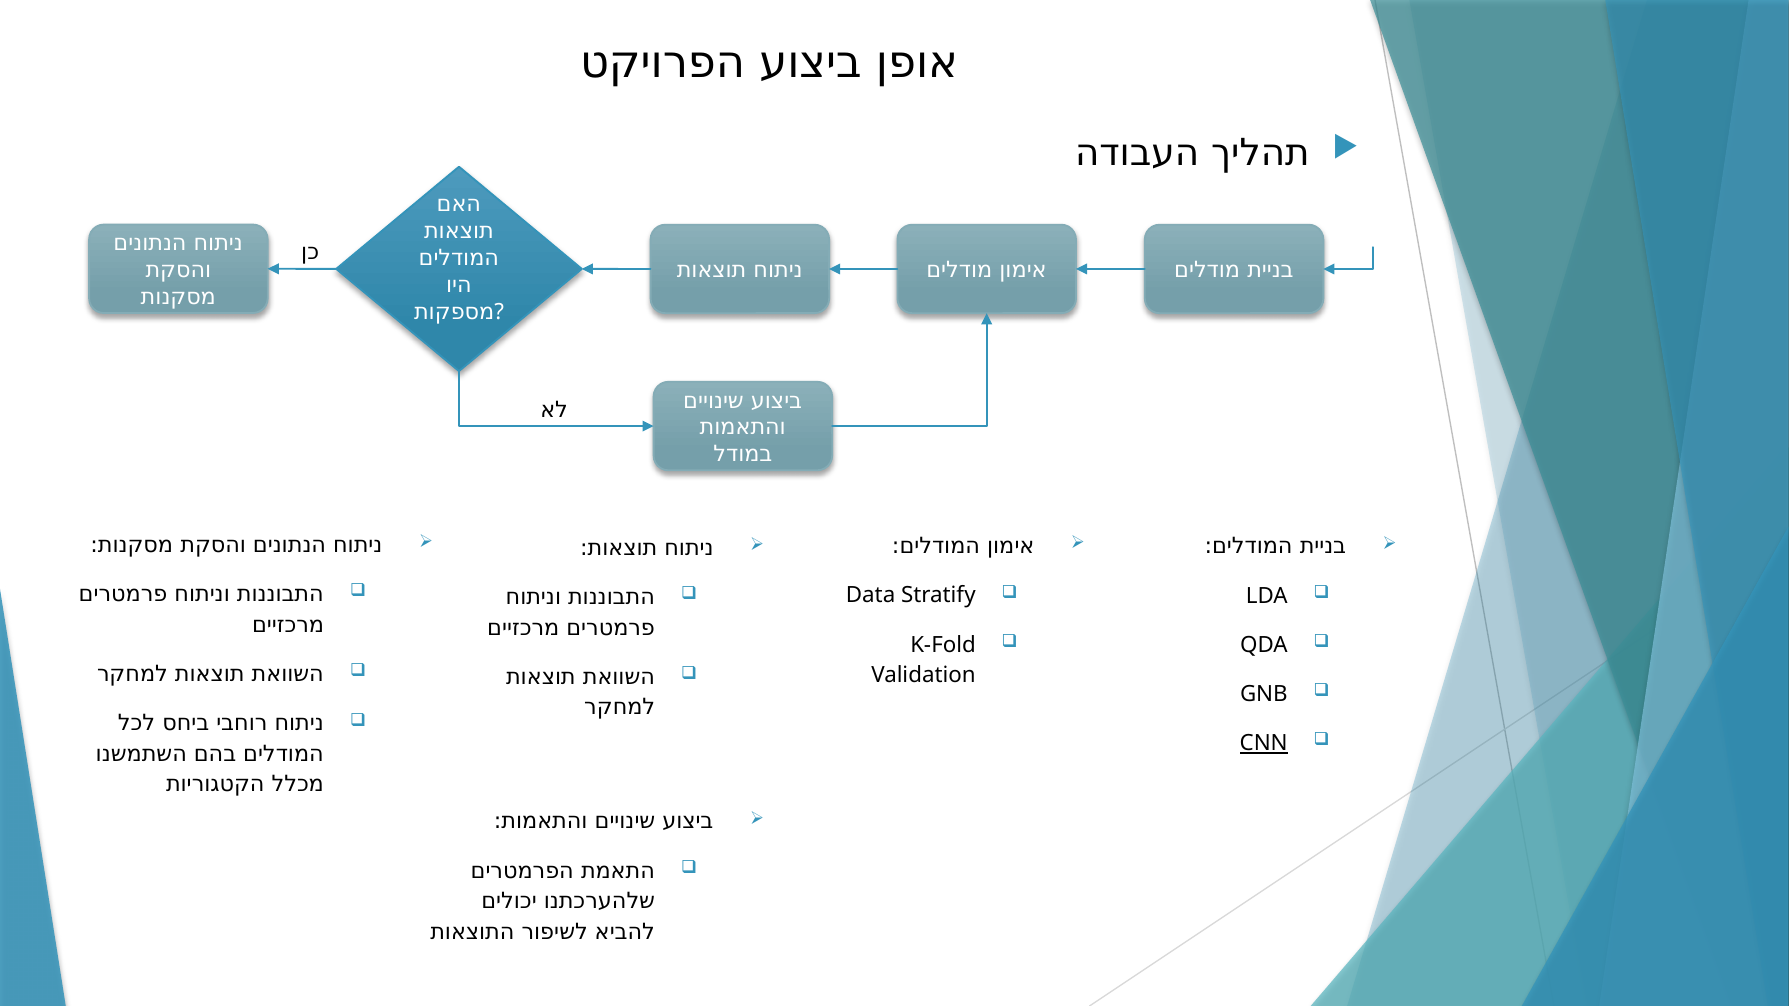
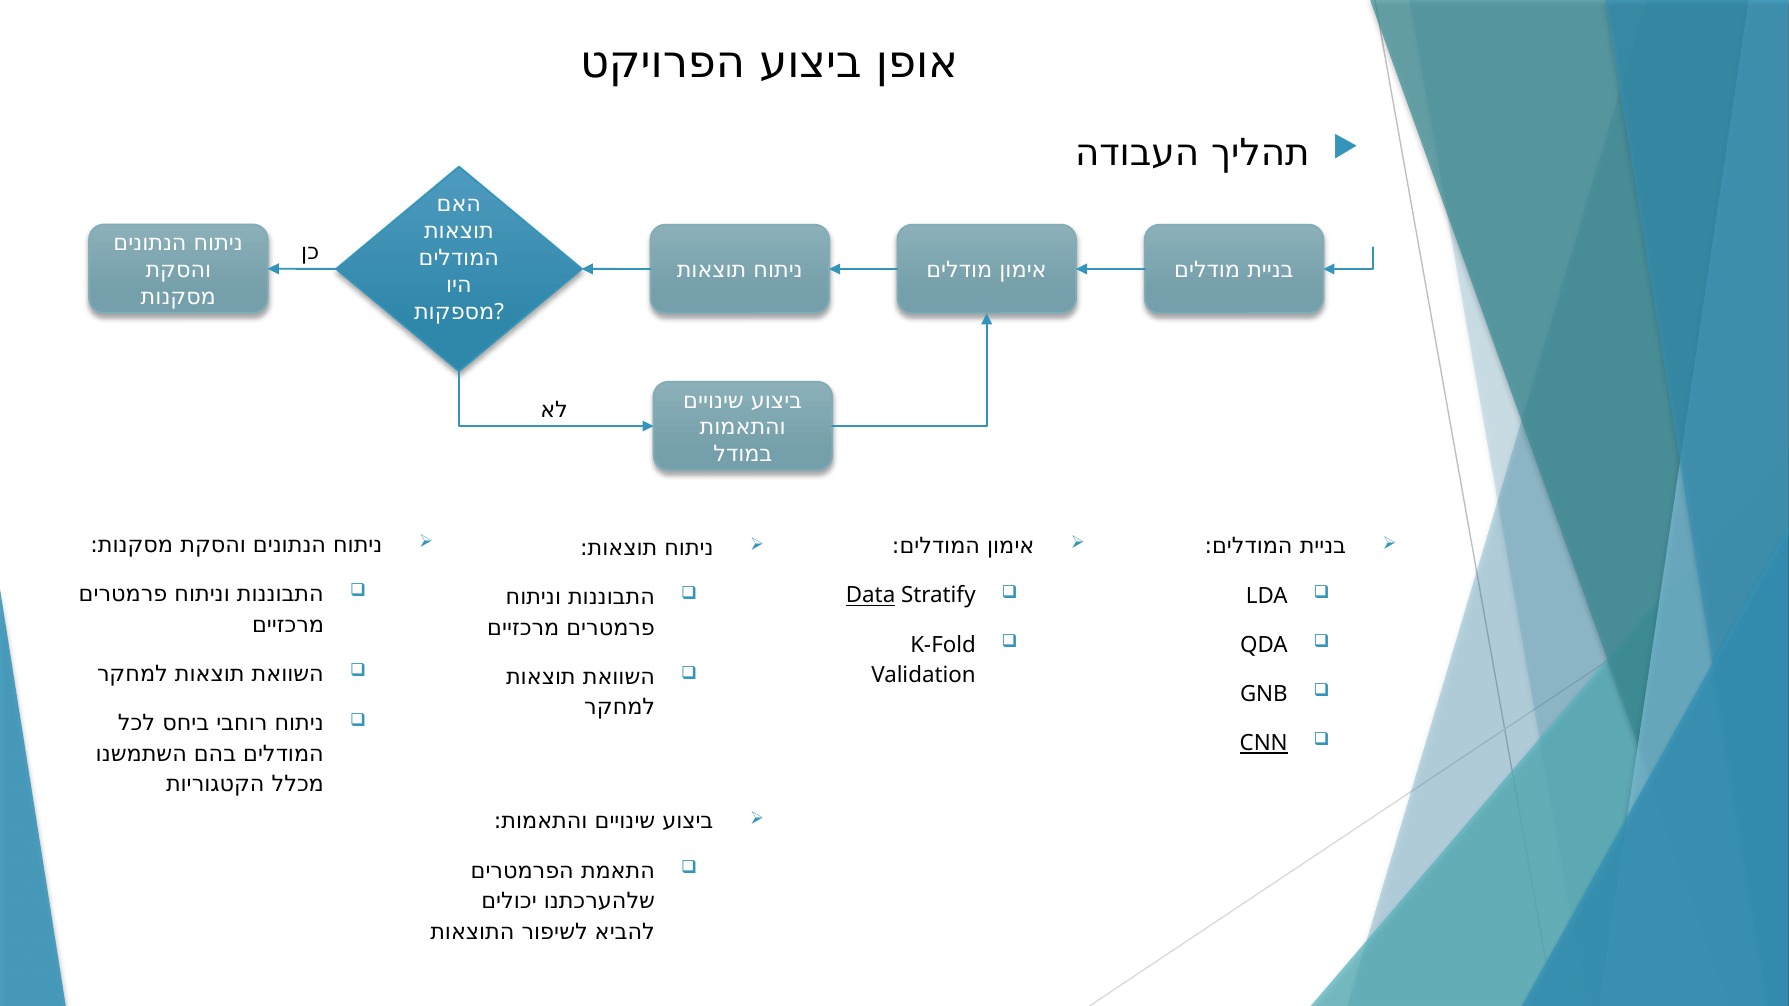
Data underline: none -> present (871, 596)
